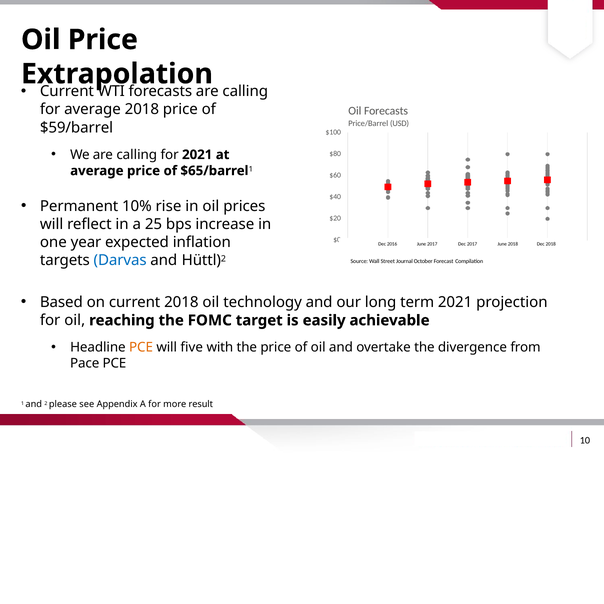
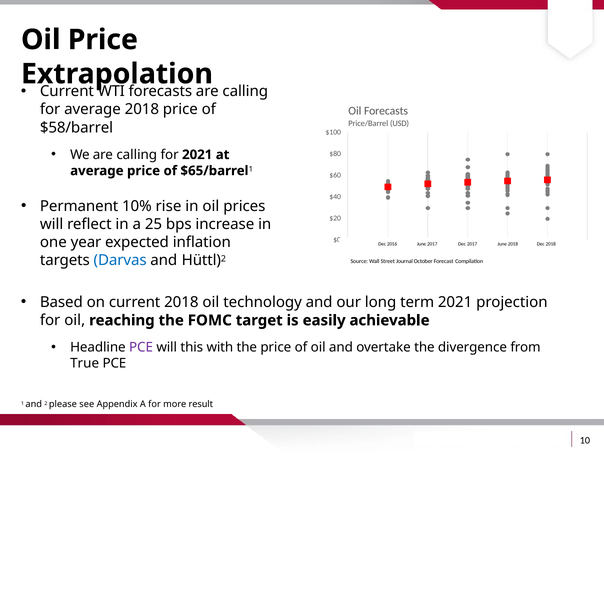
$59/barrel: $59/barrel -> $58/barrel (76, 128)
PCE colour: orange -> purple (141, 347)
five: five -> this (192, 347)
Pace: Pace -> True (85, 363)
